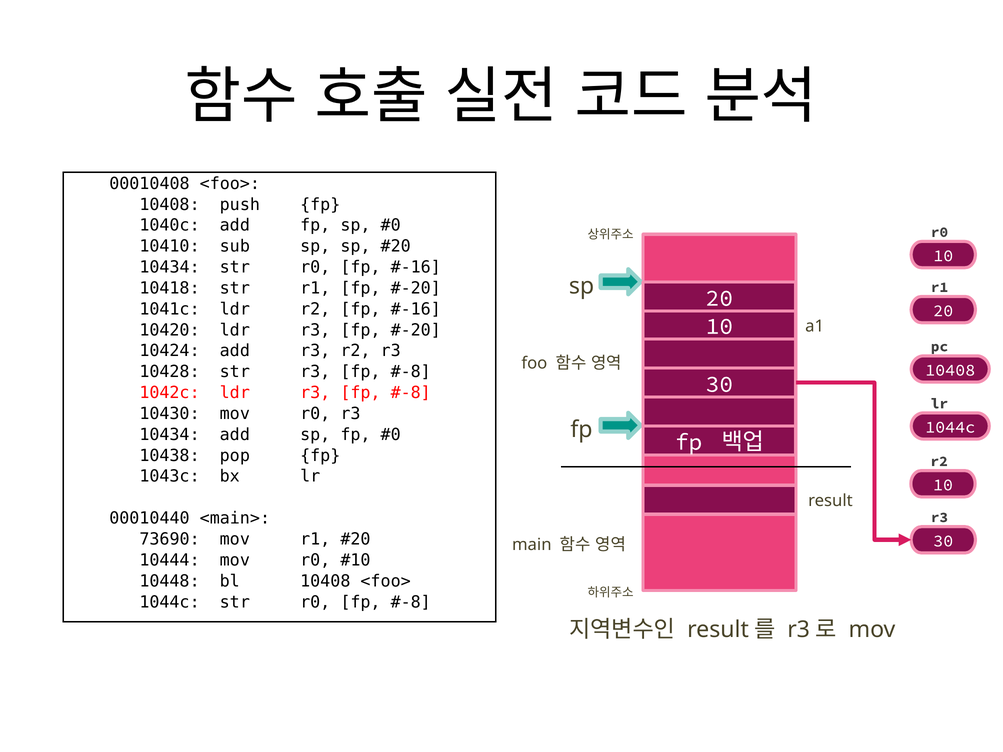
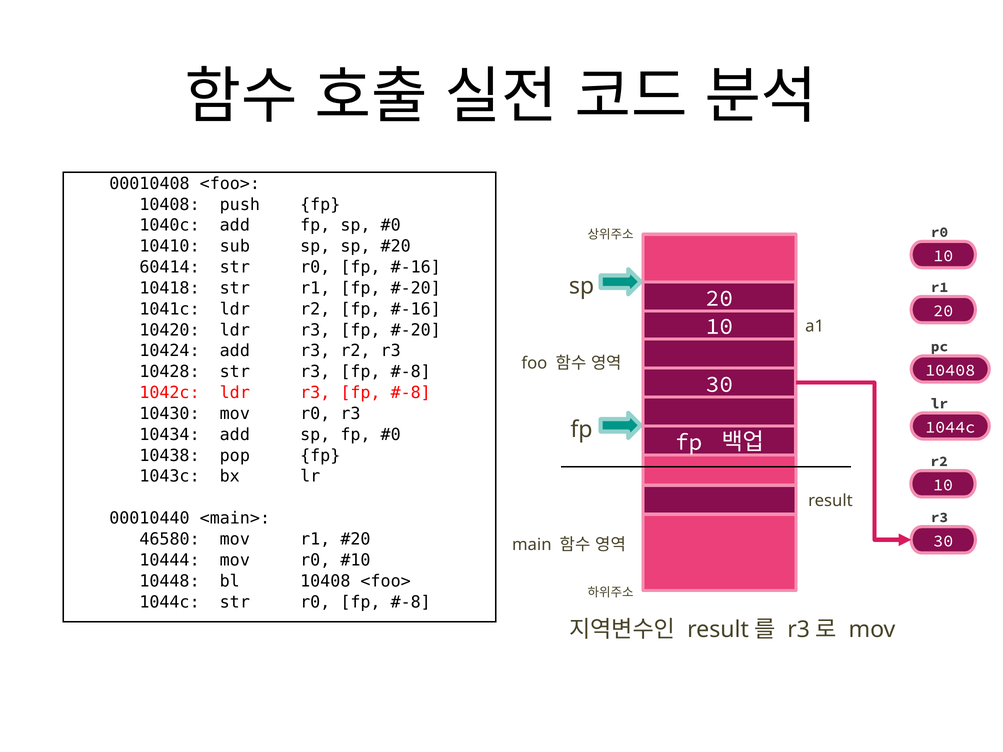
10434: 10434 -> 60414 (170, 267)
73690: 73690 -> 46580 (170, 539)
